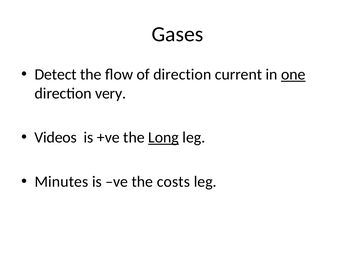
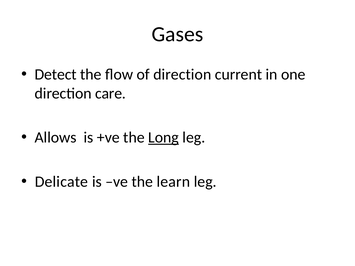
one underline: present -> none (293, 74)
very: very -> care (111, 93)
Videos: Videos -> Allows (56, 138)
Minutes: Minutes -> Delicate (61, 182)
costs: costs -> learn (173, 182)
